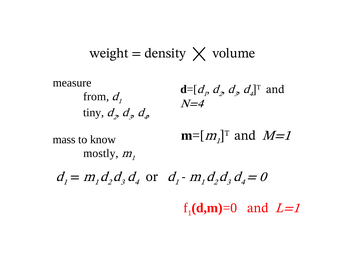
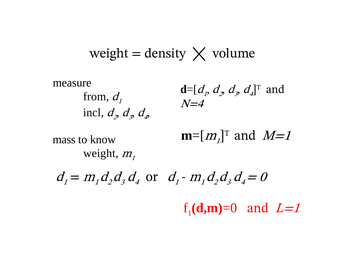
tiny: tiny -> incl (93, 113)
mostly: mostly -> weight (101, 153)
